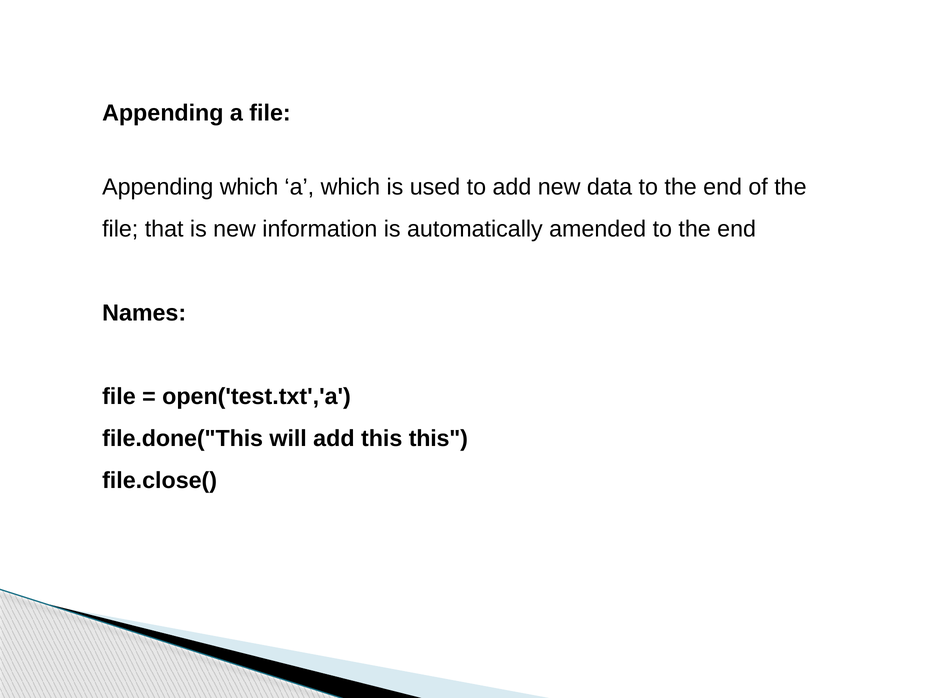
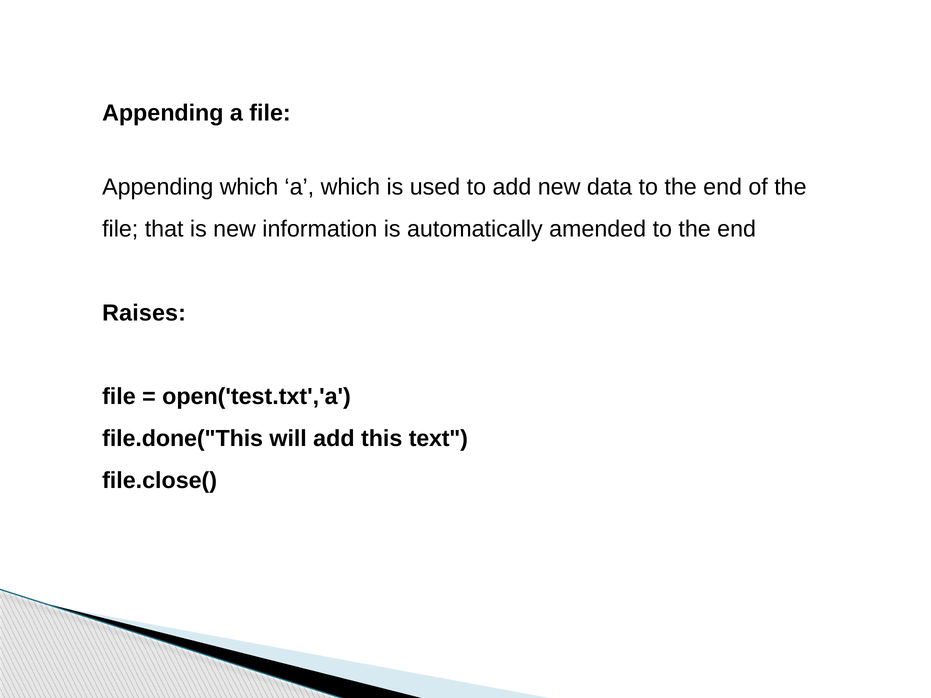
Names: Names -> Raises (144, 313)
this this: this -> text (438, 439)
